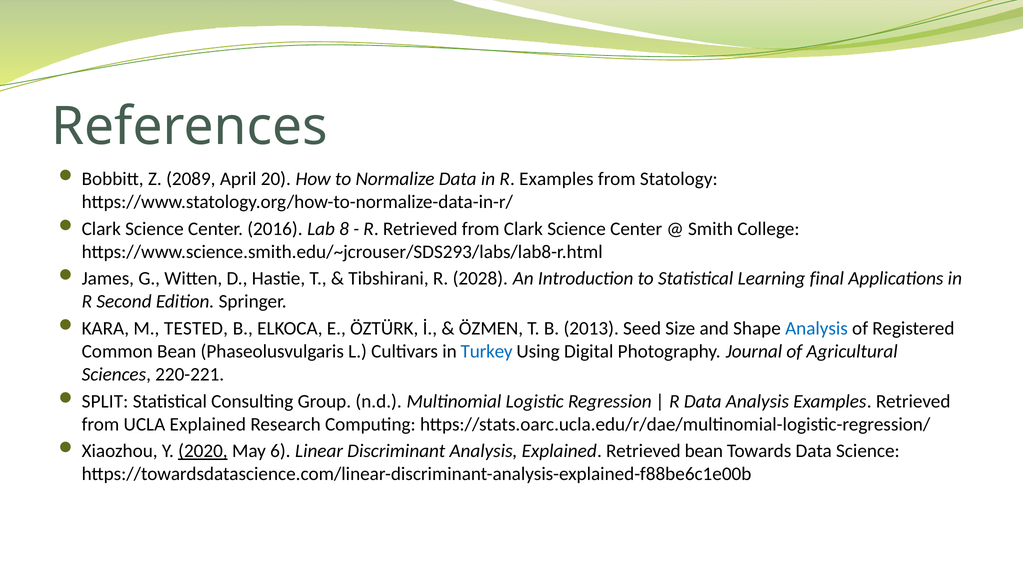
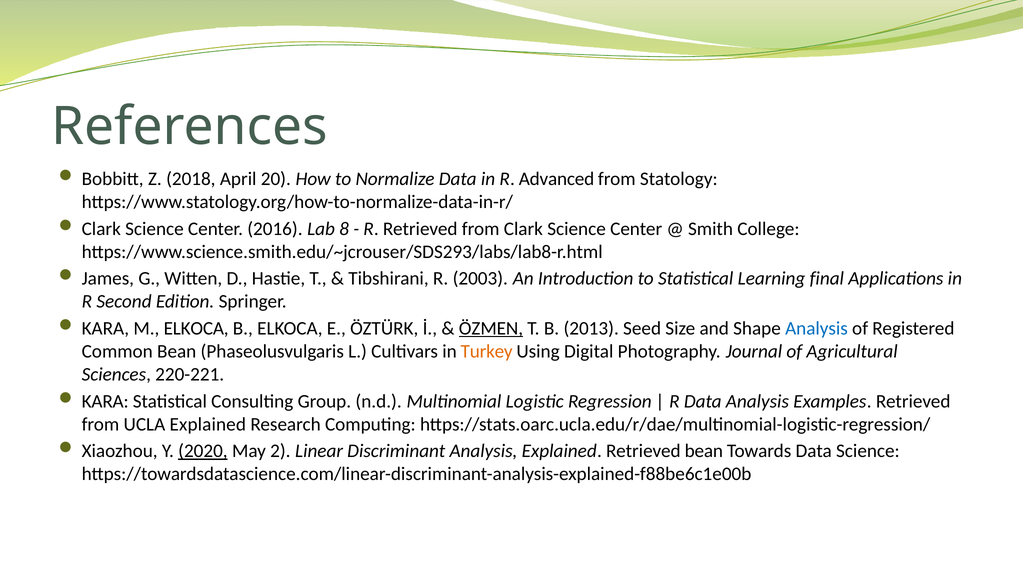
2089: 2089 -> 2018 (191, 179)
R Examples: Examples -> Advanced (557, 179)
2028: 2028 -> 2003 (480, 279)
M TESTED: TESTED -> ELKOCA (196, 329)
ÖZMEN underline: none -> present (491, 329)
Turkey colour: blue -> orange (487, 352)
SPLIT: SPLIT -> KARA (105, 402)
6: 6 -> 2 (280, 451)
